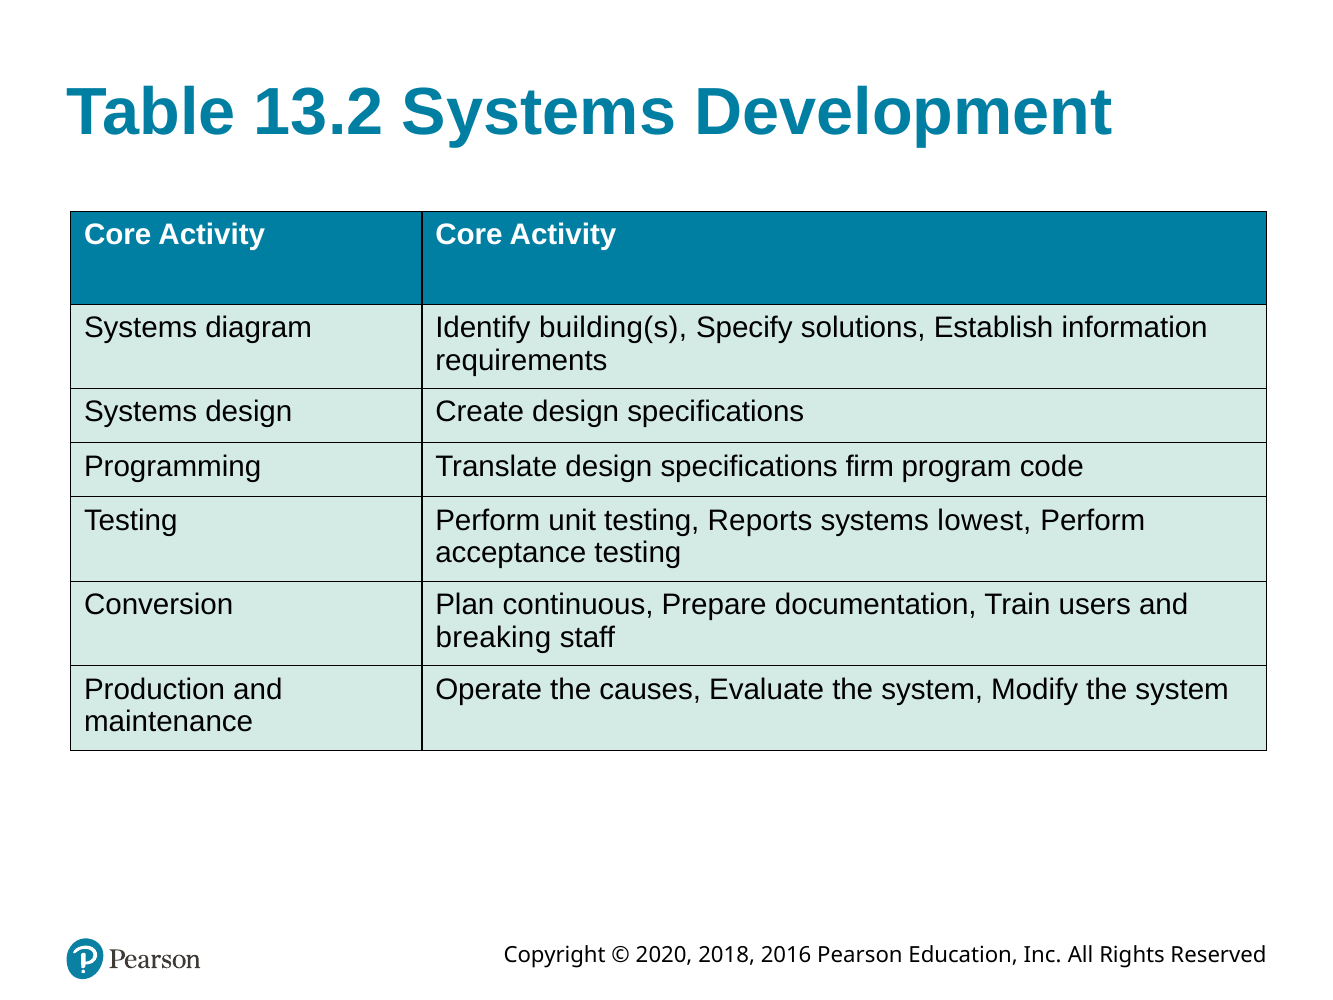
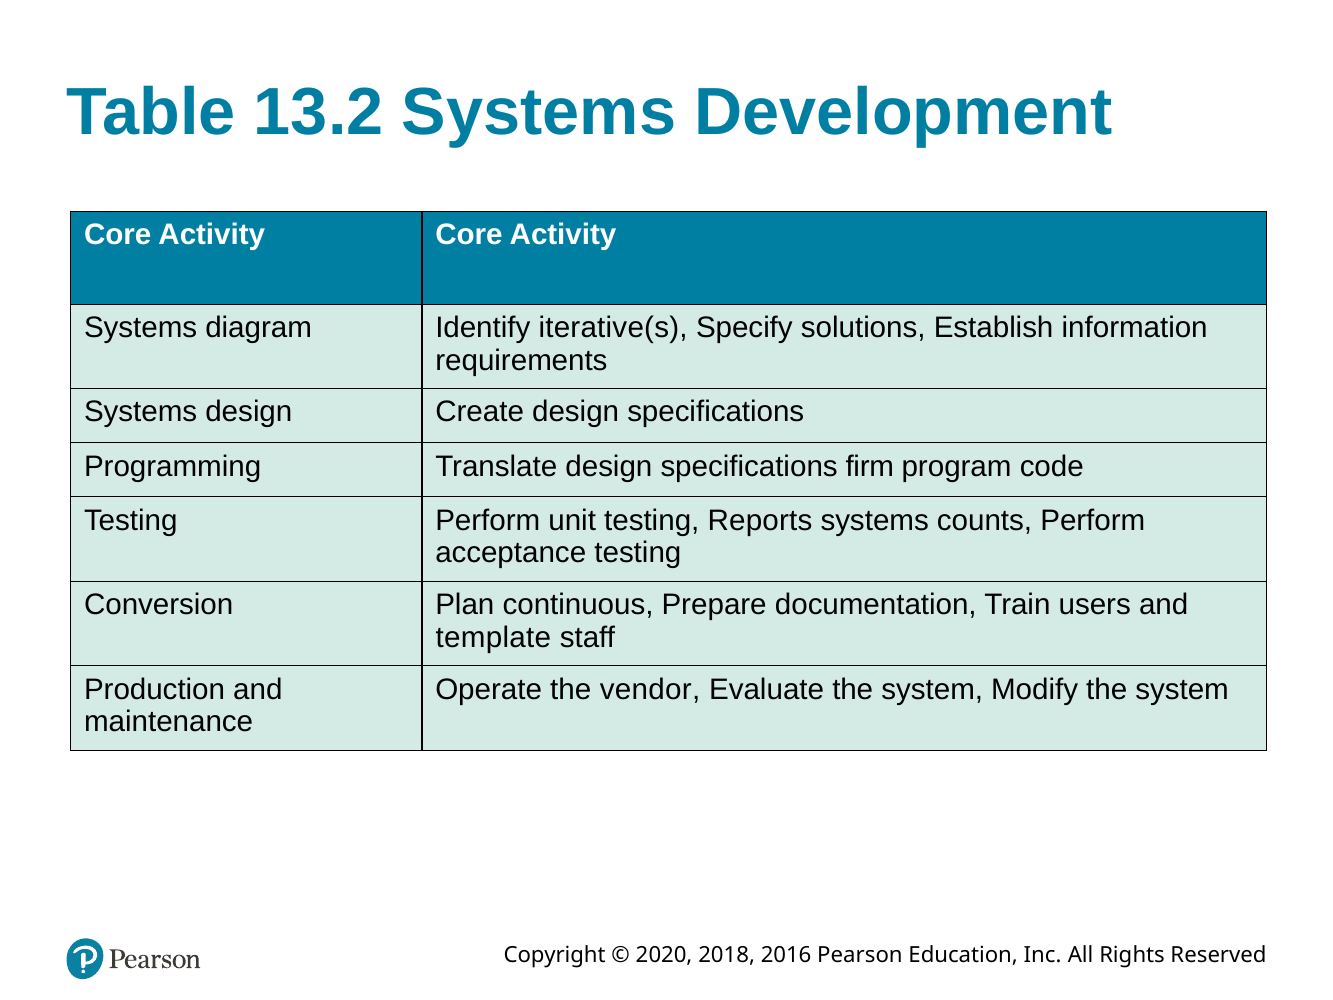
building(s: building(s -> iterative(s (613, 328)
lowest: lowest -> counts (985, 520)
breaking: breaking -> template (493, 638)
causes: causes -> vendor (650, 689)
